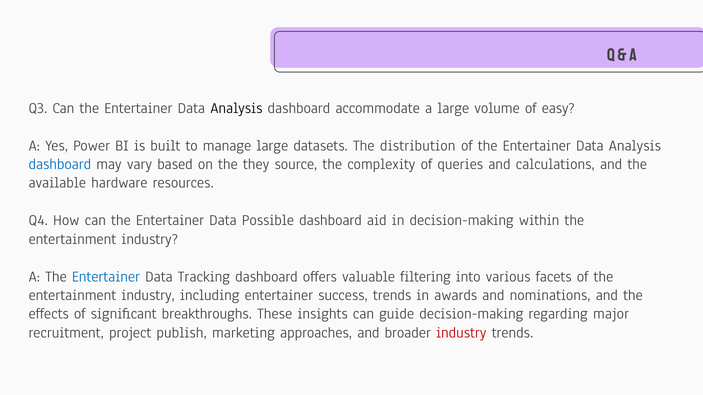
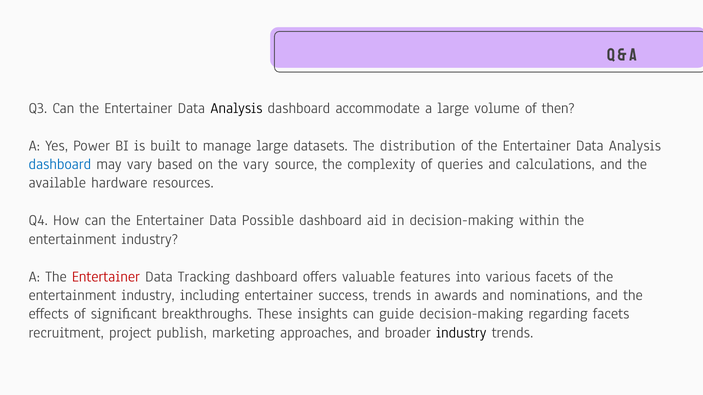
easy: easy -> then (558, 108)
the they: they -> vary (256, 164)
Entertainer colour: blue -> red (106, 277)
filtering: filtering -> features (425, 277)
regarding major: major -> facets (611, 314)
industry colour: red -> black (461, 333)
